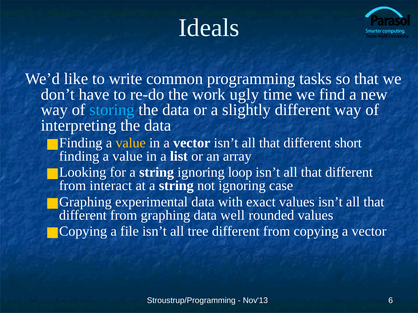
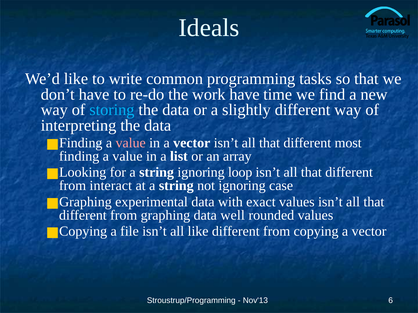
work ugly: ugly -> have (244, 94)
value colour: yellow -> pink (131, 143)
short: short -> most (348, 143)
all tree: tree -> like (198, 232)
